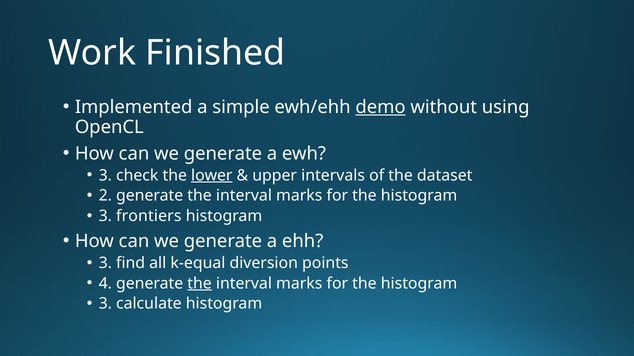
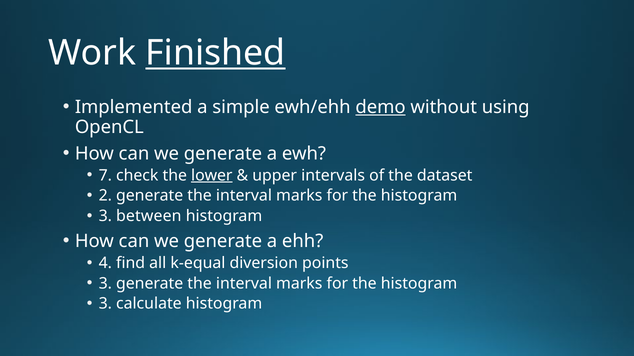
Finished underline: none -> present (215, 53)
3: 3 -> 7 (105, 176)
frontiers: frontiers -> between (149, 216)
3: 3 -> 4 (105, 263)
4: 4 -> 3 (105, 284)
the underline: present -> none (200, 284)
